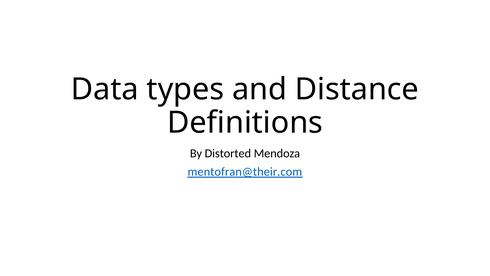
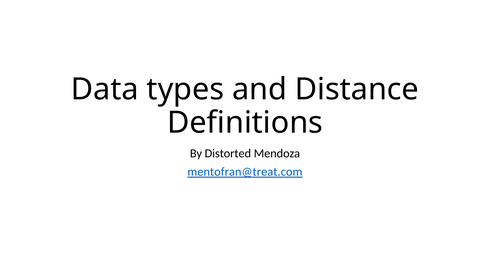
mentofran@their.com: mentofran@their.com -> mentofran@treat.com (245, 172)
